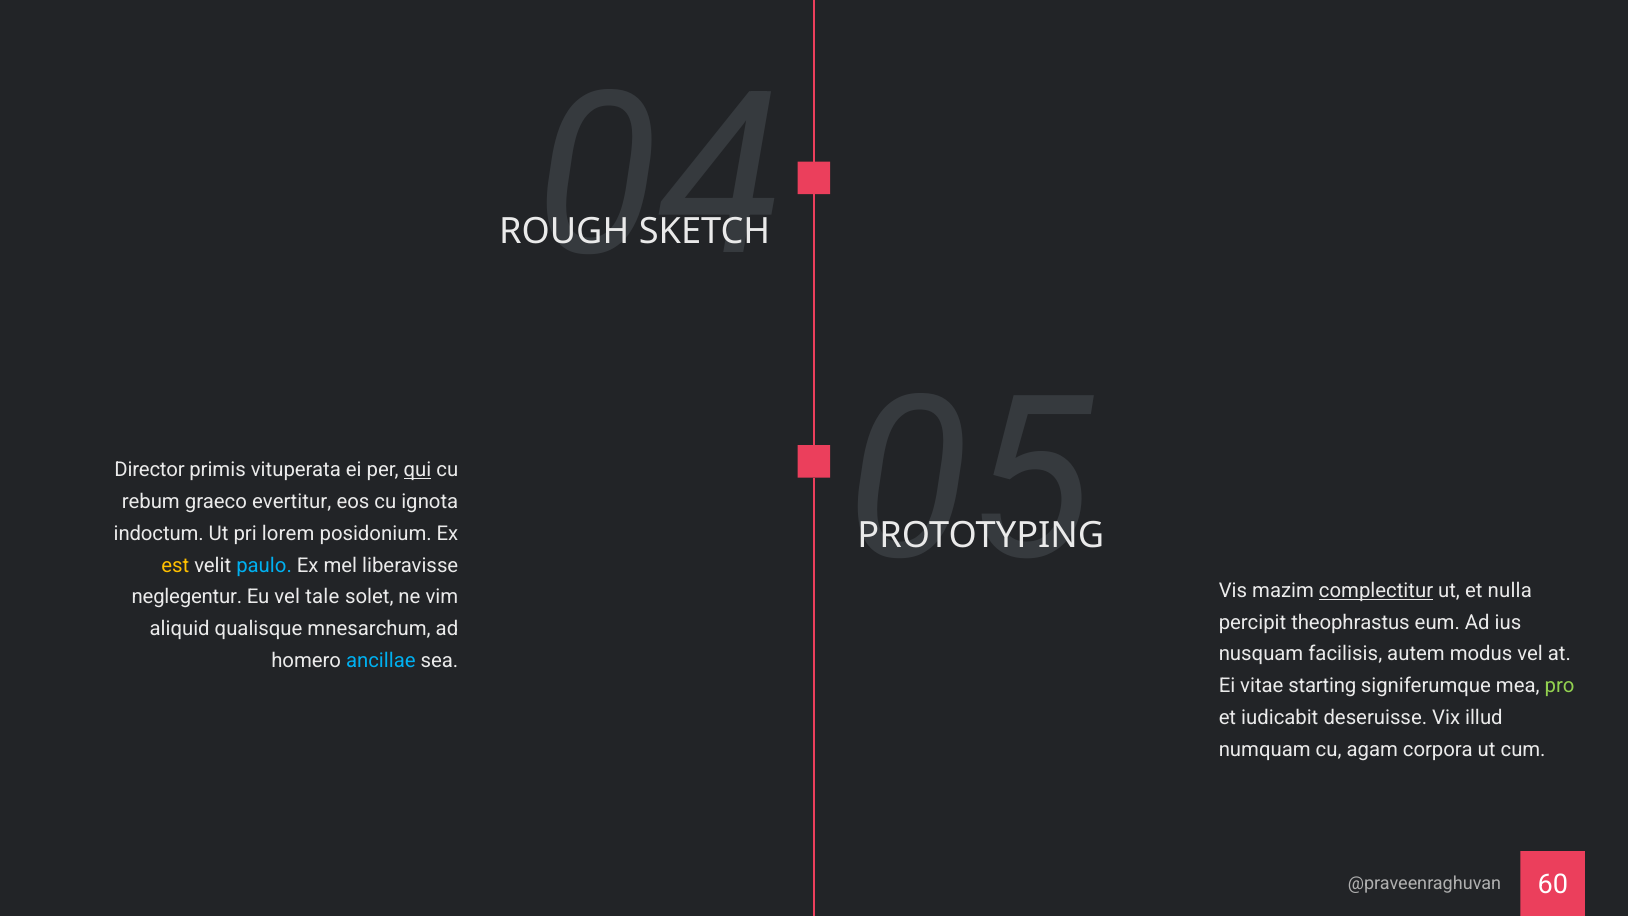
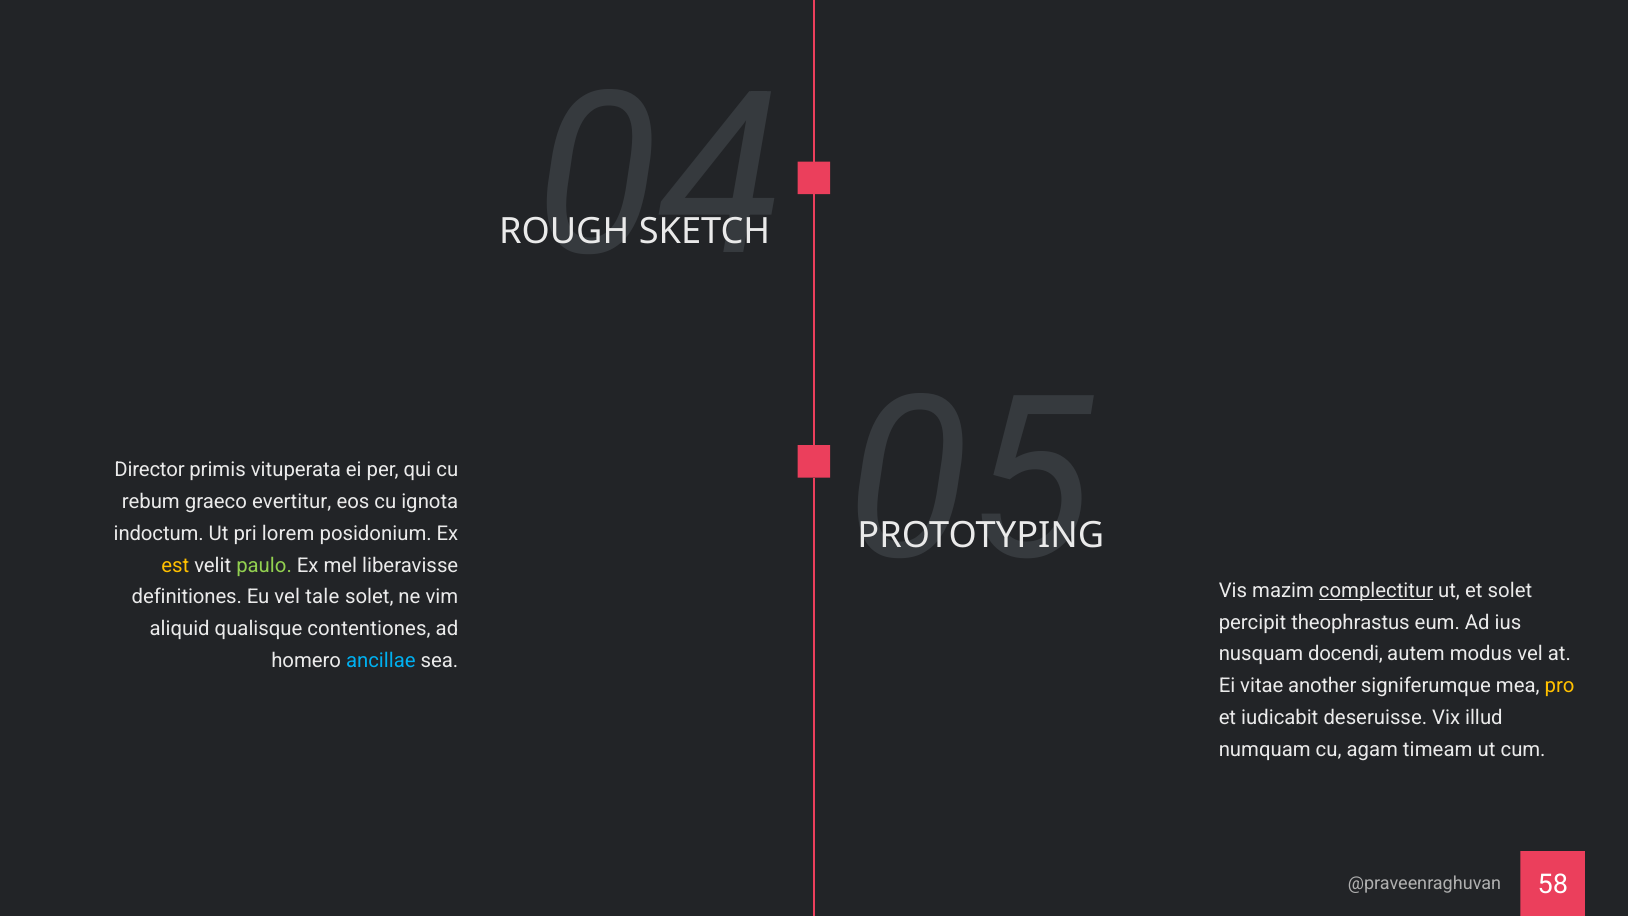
qui underline: present -> none (417, 470)
paulo colour: light blue -> light green (264, 565)
et nulla: nulla -> solet (1510, 590)
neglegentur: neglegentur -> definitiones (187, 597)
mnesarchum: mnesarchum -> contentiones (369, 629)
facilisis: facilisis -> docendi (1345, 654)
starting: starting -> another (1322, 686)
pro colour: light green -> yellow (1560, 686)
corpora: corpora -> timeam (1438, 749)
60: 60 -> 58 (1553, 884)
